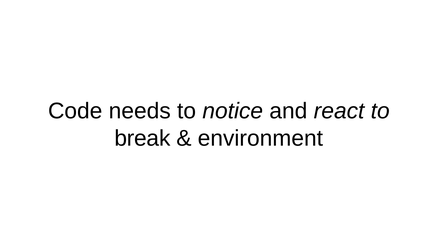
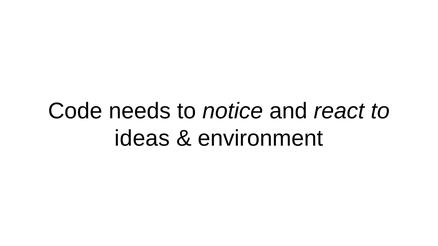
break: break -> ideas (142, 138)
